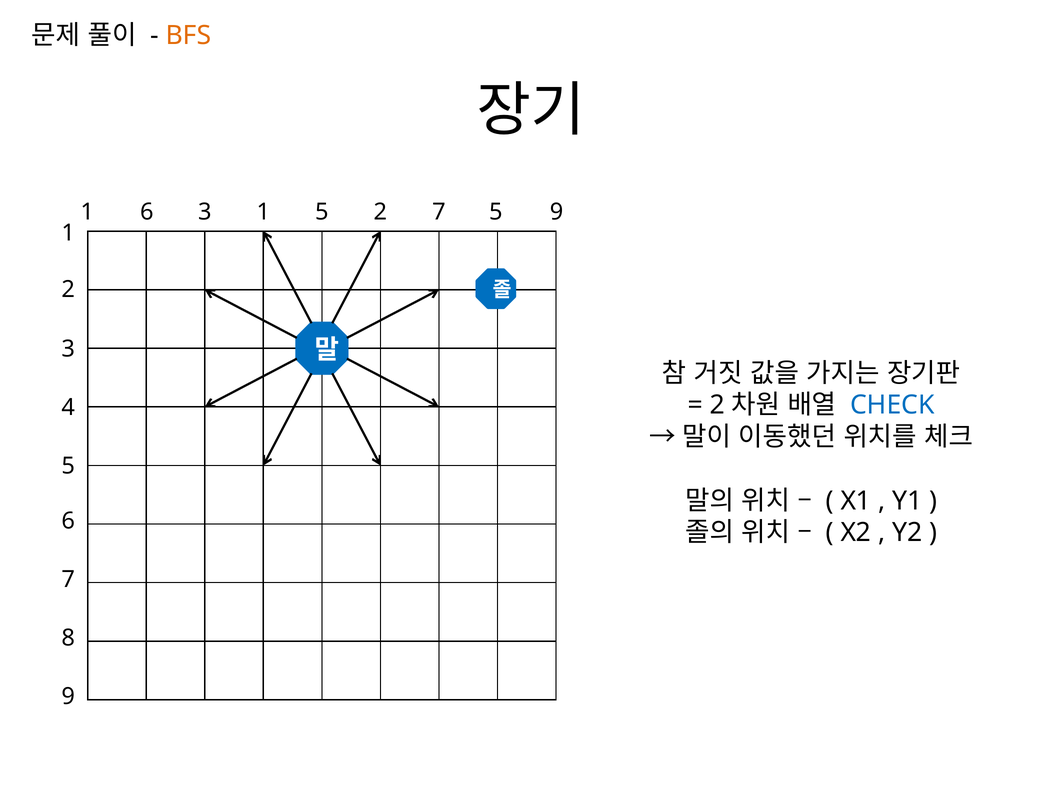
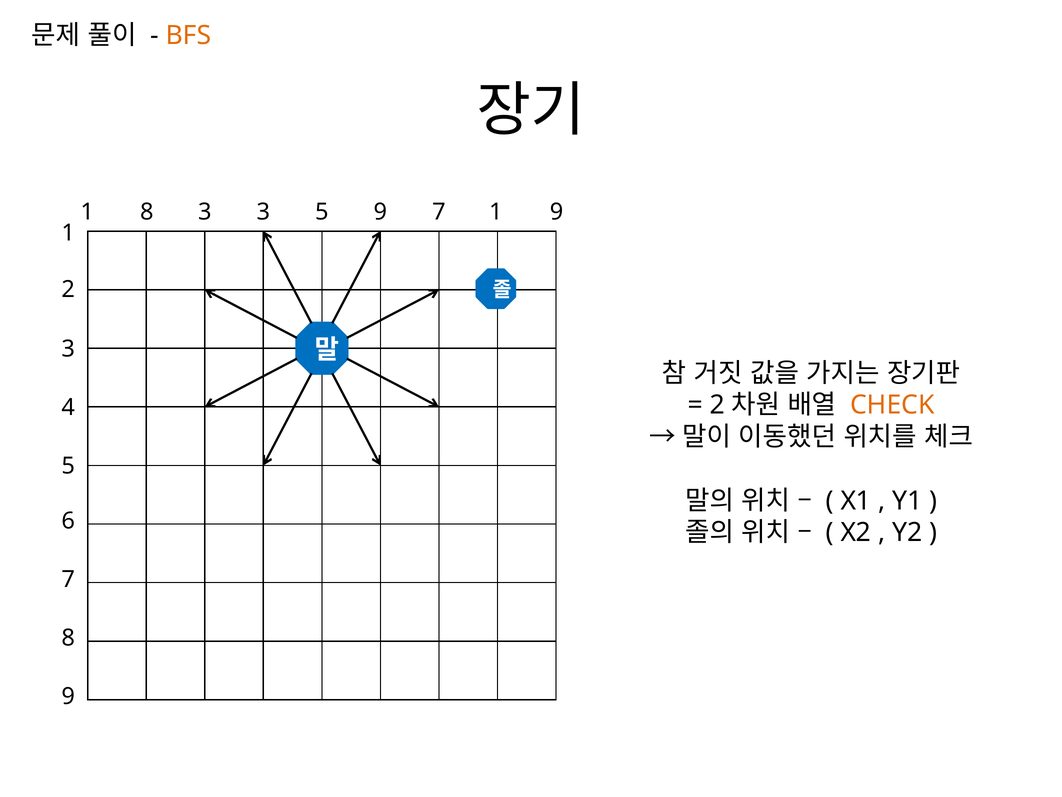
1 6: 6 -> 8 (147, 212)
3 1: 1 -> 3 (263, 212)
5 2: 2 -> 9 (380, 212)
7 5: 5 -> 1 (496, 212)
CHECK colour: blue -> orange (892, 405)
